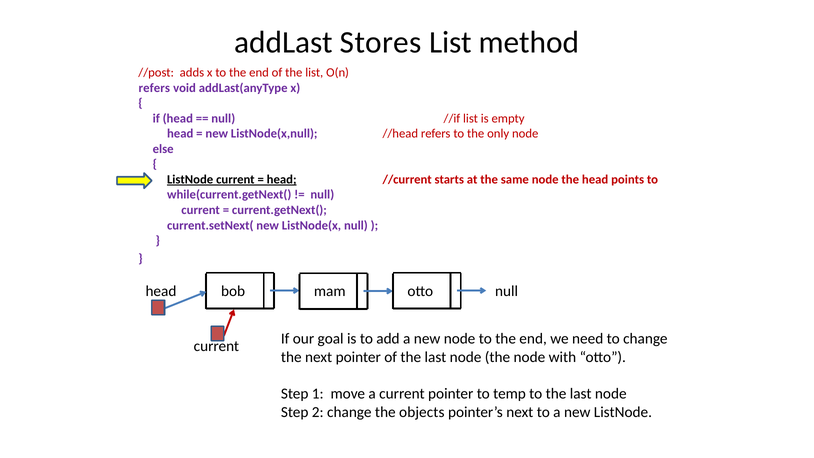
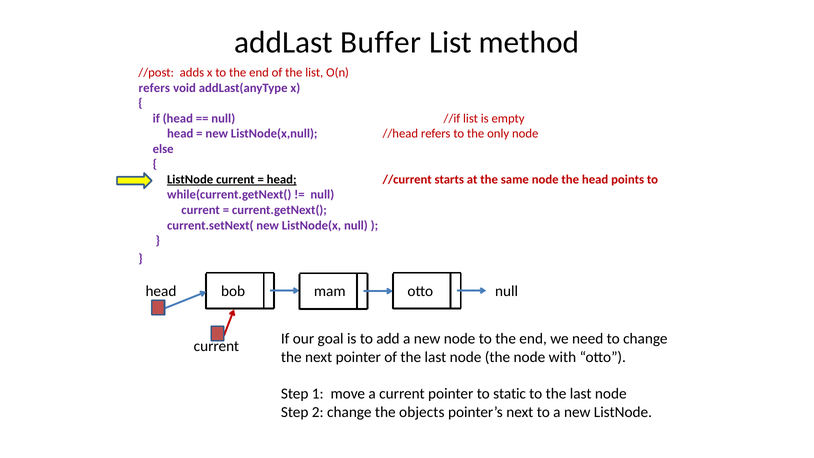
Stores: Stores -> Buffer (381, 42)
temp: temp -> static (510, 394)
